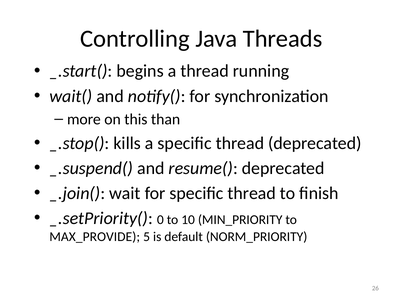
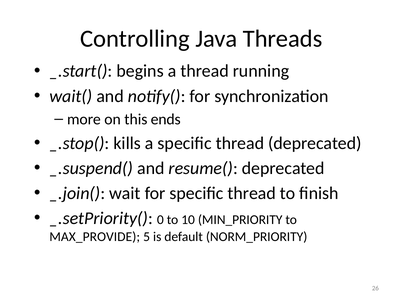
than: than -> ends (166, 119)
